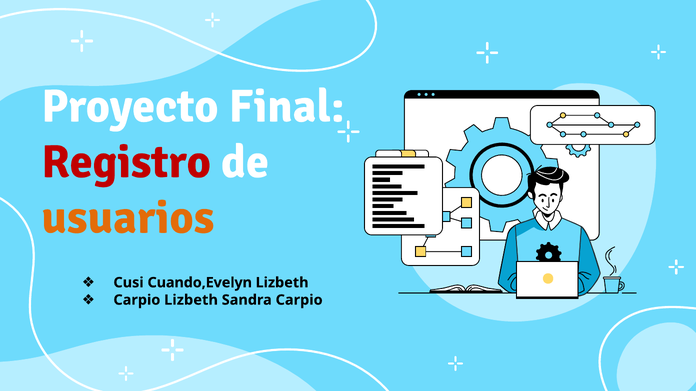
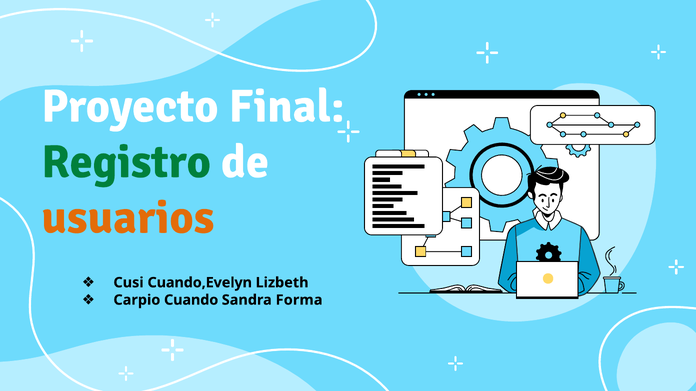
Registro colour: red -> green (126, 162)
Carpio Lizbeth: Lizbeth -> Cuando (191, 300)
Sandra Carpio: Carpio -> Forma (299, 300)
